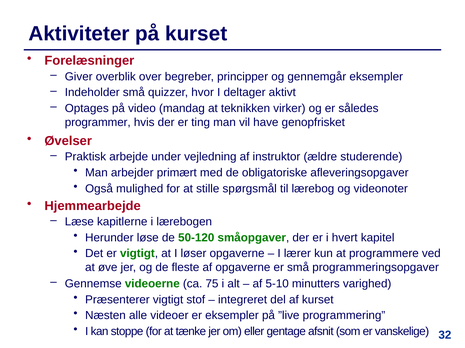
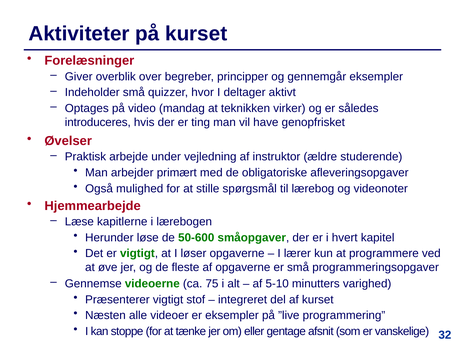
programmer: programmer -> introduceres (98, 123)
50-120: 50-120 -> 50-600 (196, 238)
